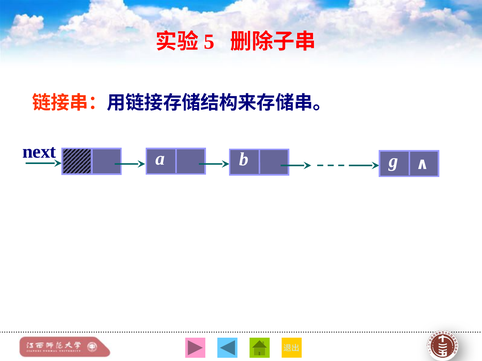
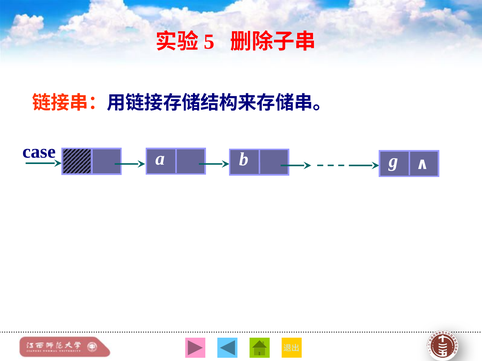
next: next -> case (39, 152)
